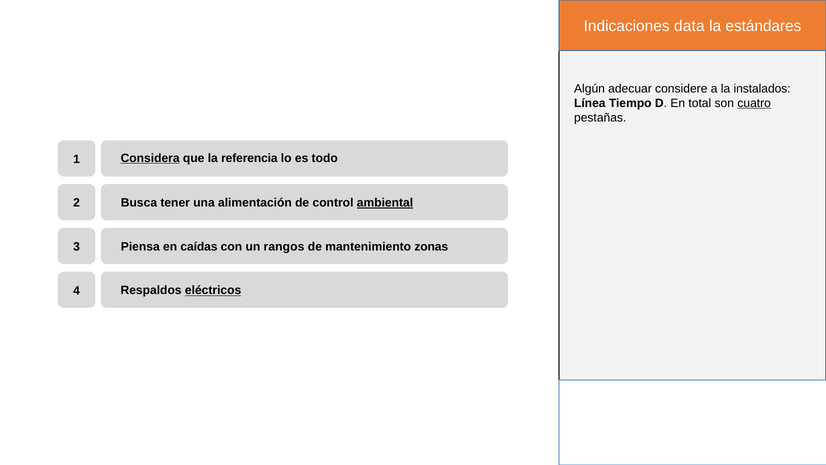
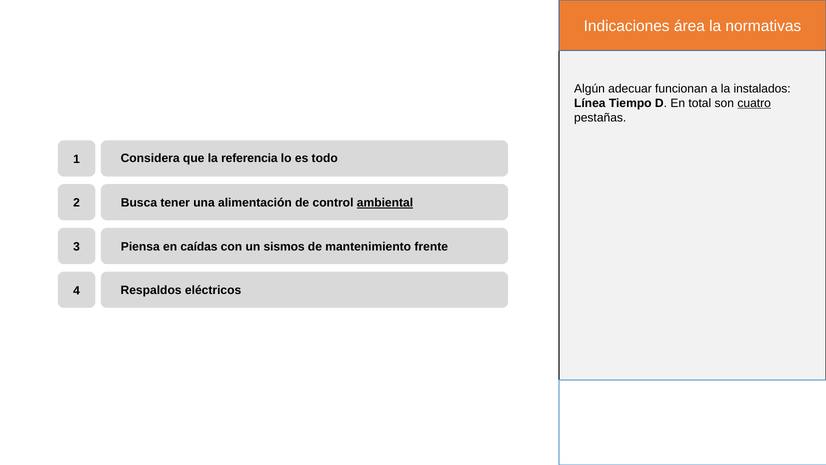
data: data -> área (689, 26)
estándares: estándares -> normativas (763, 26)
considere: considere -> funcionan (681, 89)
Considera underline: present -> none (150, 158)
rangos: rangos -> sismos (284, 246)
zonas: zonas -> frente (431, 246)
eléctricos underline: present -> none (213, 290)
